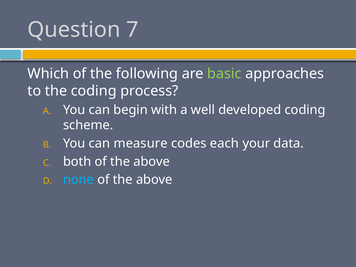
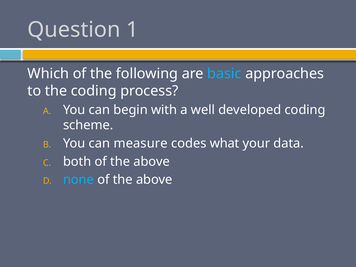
7: 7 -> 1 (132, 30)
basic colour: light green -> light blue (224, 74)
each: each -> what (225, 143)
